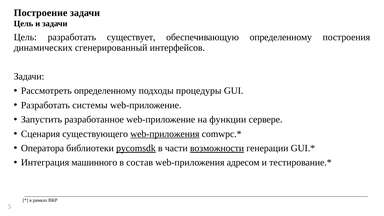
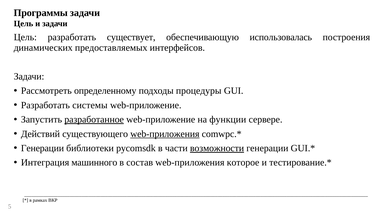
Построение: Построение -> Программы (41, 13)
обеспечивающую определенному: определенному -> использовалась (281, 37)
сгенерированный: сгенерированный -> предоставляемых (111, 48)
разработанное underline: none -> present (94, 119)
Сценария: Сценария -> Действий (40, 134)
Оператора: Оператора -> Генерации (42, 148)
pycomsdk underline: present -> none (136, 148)
адресом: адресом -> которое (243, 163)
